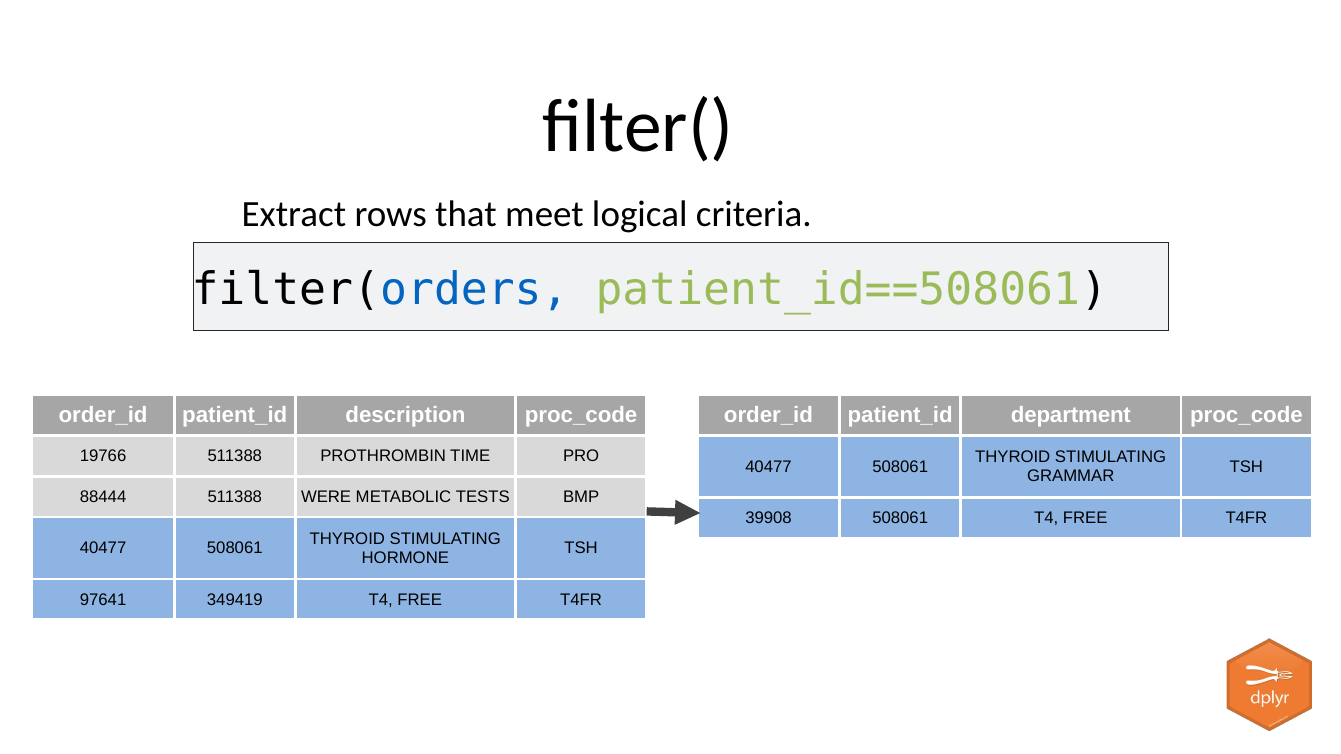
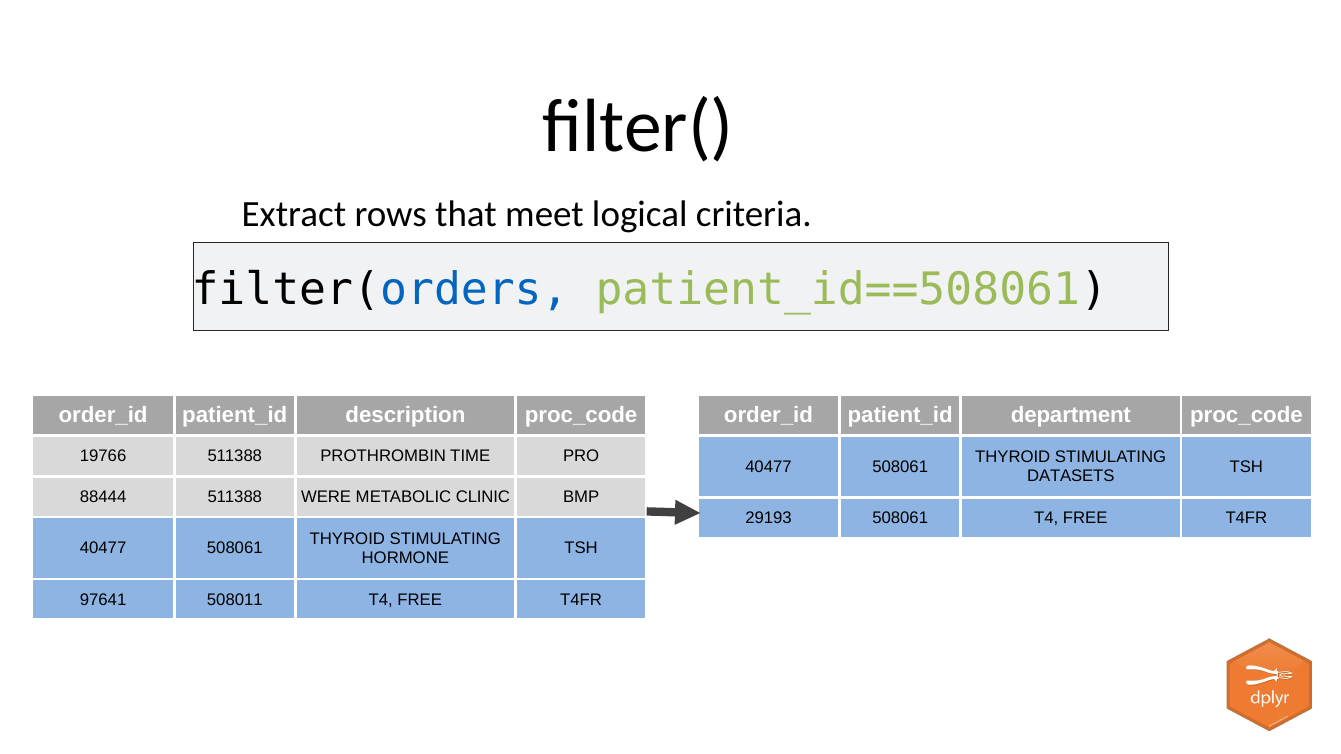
GRAMMAR: GRAMMAR -> DATASETS (1071, 476)
TESTS: TESTS -> CLINIC (483, 497)
39908: 39908 -> 29193 (769, 518)
349419: 349419 -> 508011 (235, 600)
